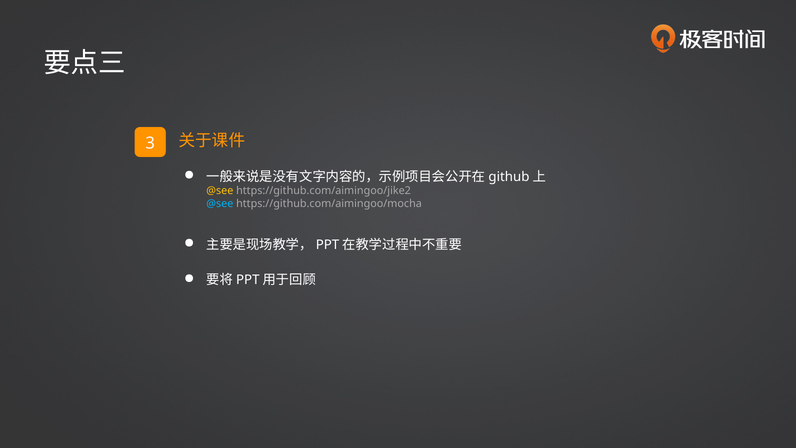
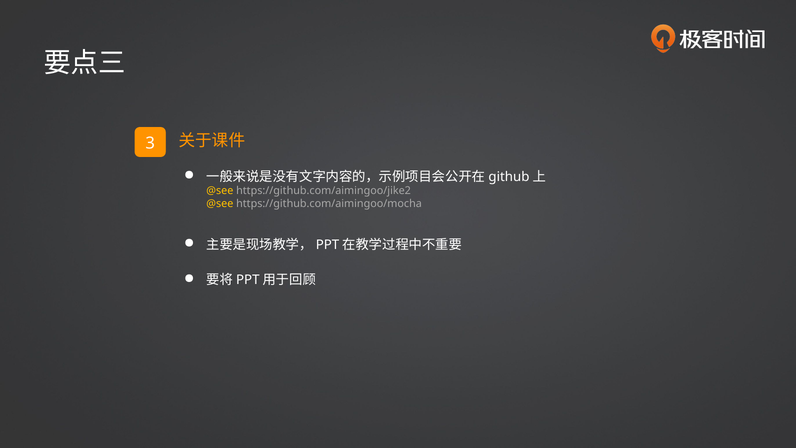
@see colour: light blue -> yellow (220, 204)
